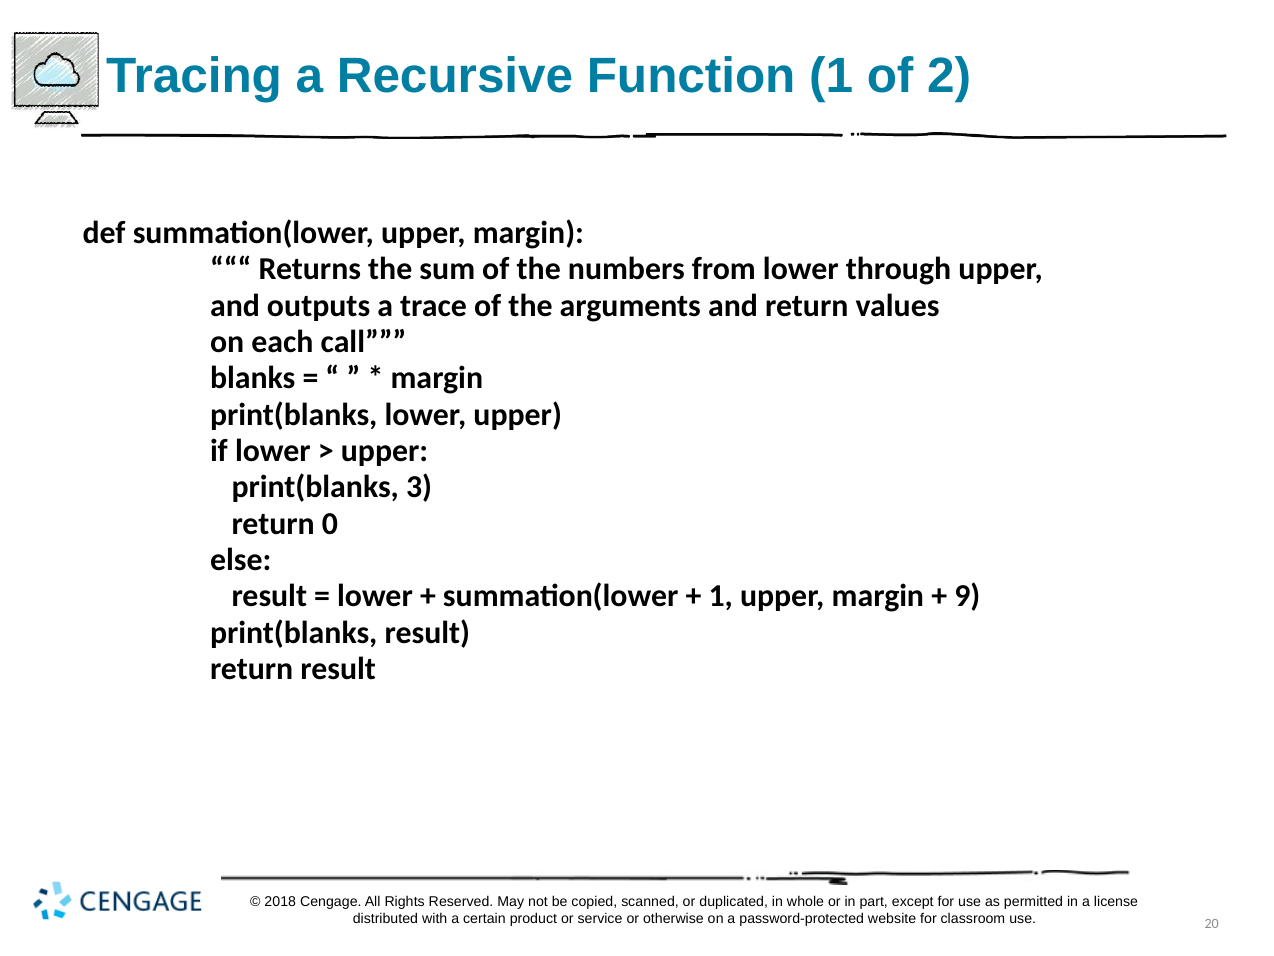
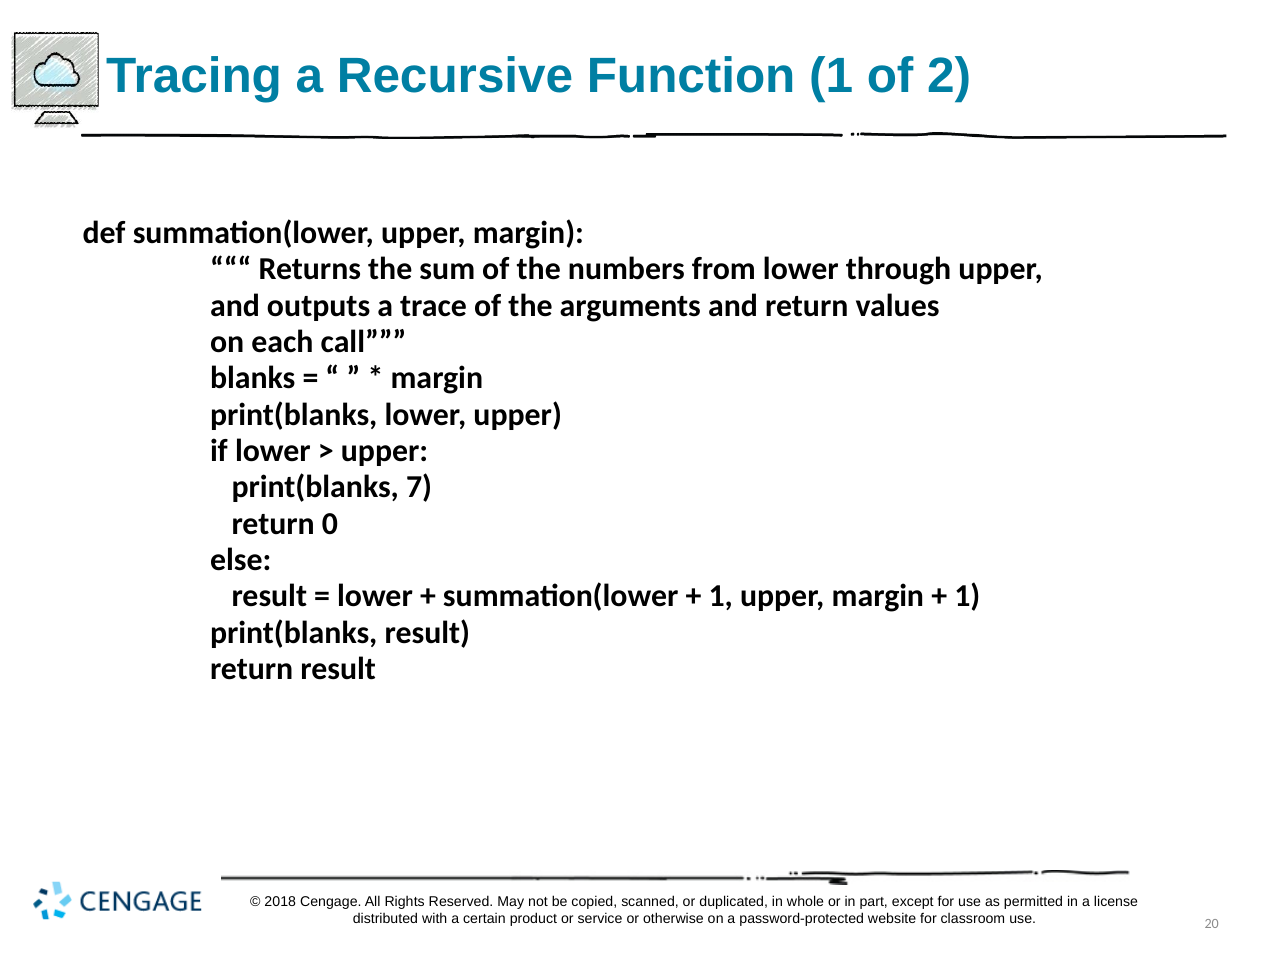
3: 3 -> 7 (419, 487)
9: 9 -> 1 (967, 596)
